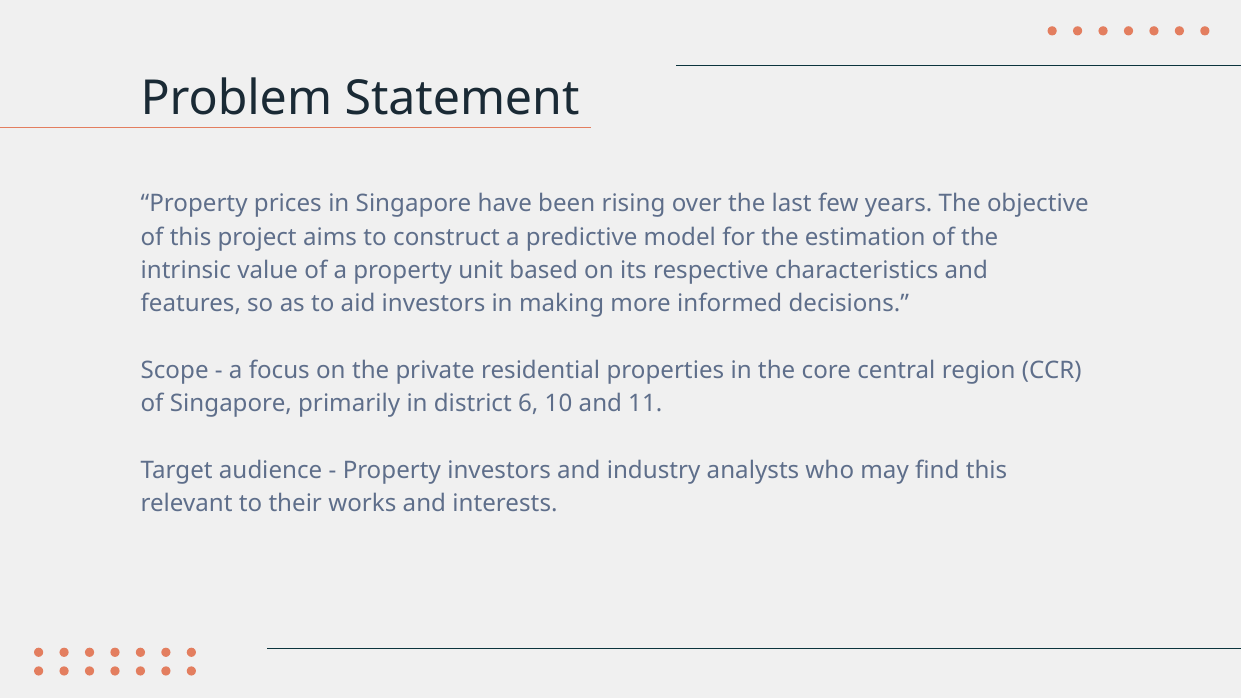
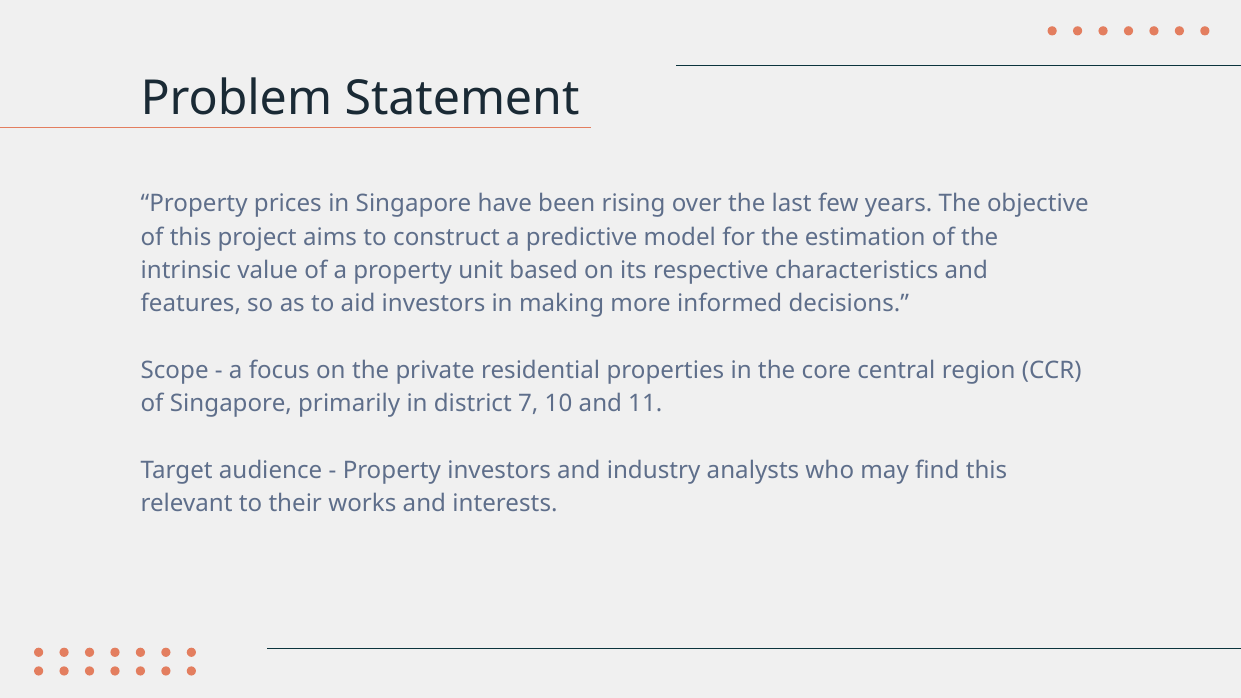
6: 6 -> 7 (528, 404)
